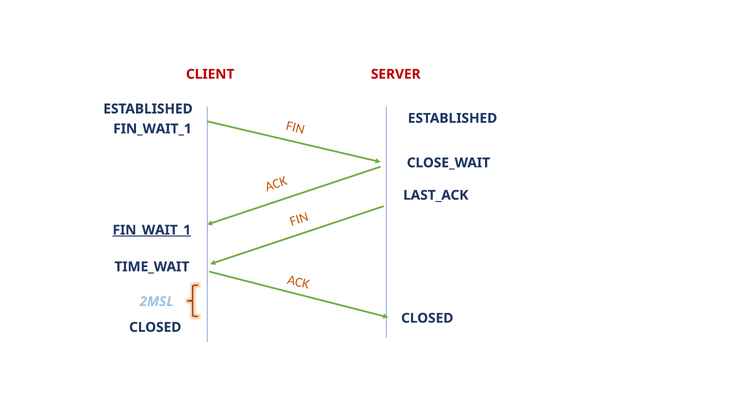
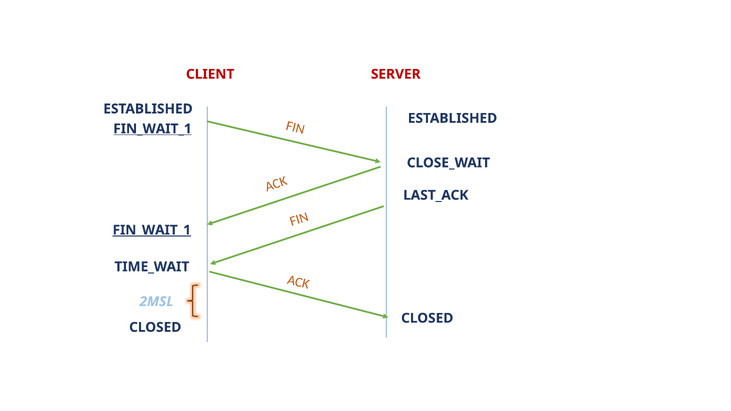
FIN_WAIT_1 underline: none -> present (152, 129)
